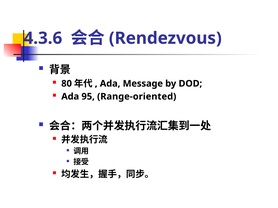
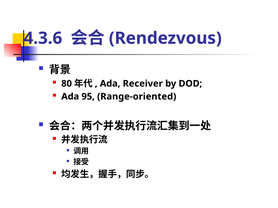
Message: Message -> Receiver (143, 84)
